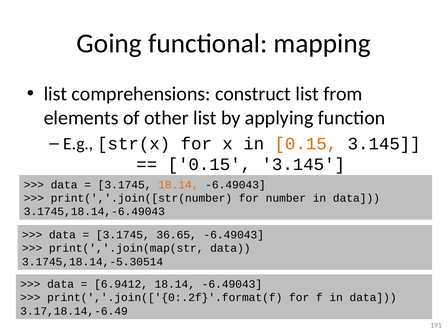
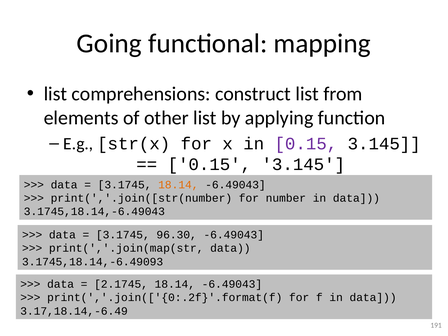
0.15 colour: orange -> purple (306, 144)
36.65: 36.65 -> 96.30 (177, 235)
3.1745,18.14,-5.30514: 3.1745,18.14,-5.30514 -> 3.1745,18.14,-6.49093 (93, 262)
6.9412: 6.9412 -> 2.1745 (121, 284)
